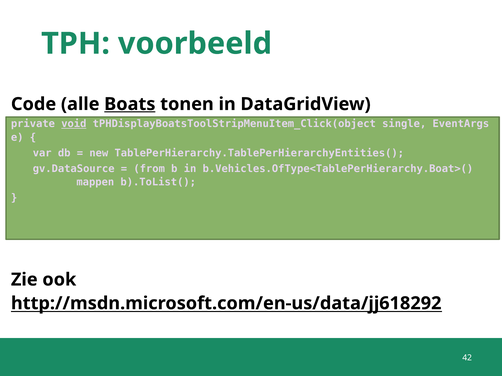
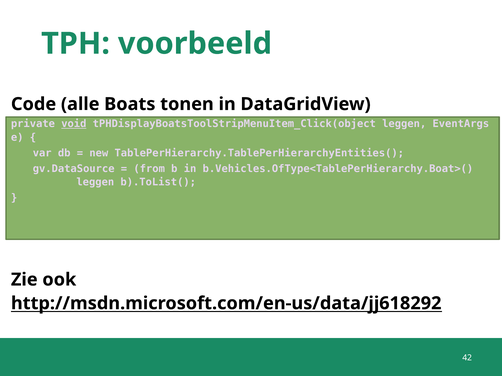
Boats underline: present -> none (130, 104)
tPHDisplayBoatsToolStripMenuItem_Click(object single: single -> leggen (404, 124)
mappen: mappen -> leggen (95, 182)
